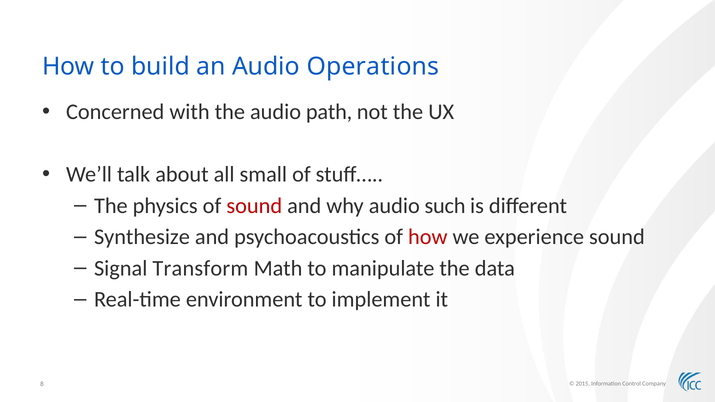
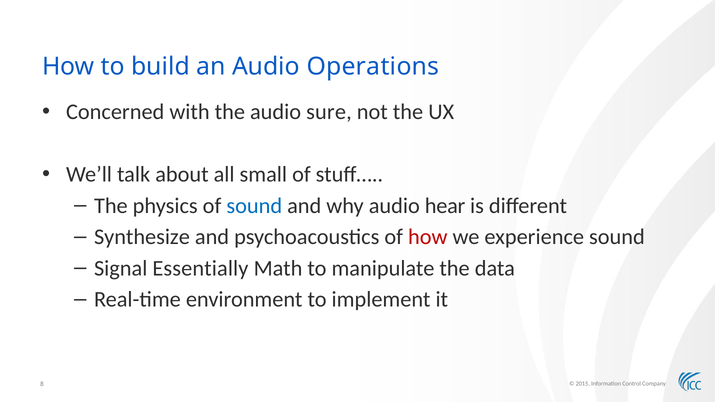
path: path -> sure (329, 112)
sound colour: red -> blue (254, 206)
such: such -> hear (445, 206)
Transform: Transform -> Essentially (200, 268)
